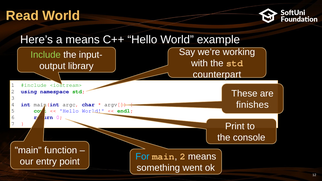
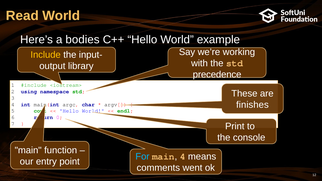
a means: means -> bodies (83, 40)
Include colour: light green -> yellow (46, 55)
counterpart: counterpart -> precedence (217, 75)
main 2: 2 -> 4 (183, 157)
something: something -> comments (158, 168)
